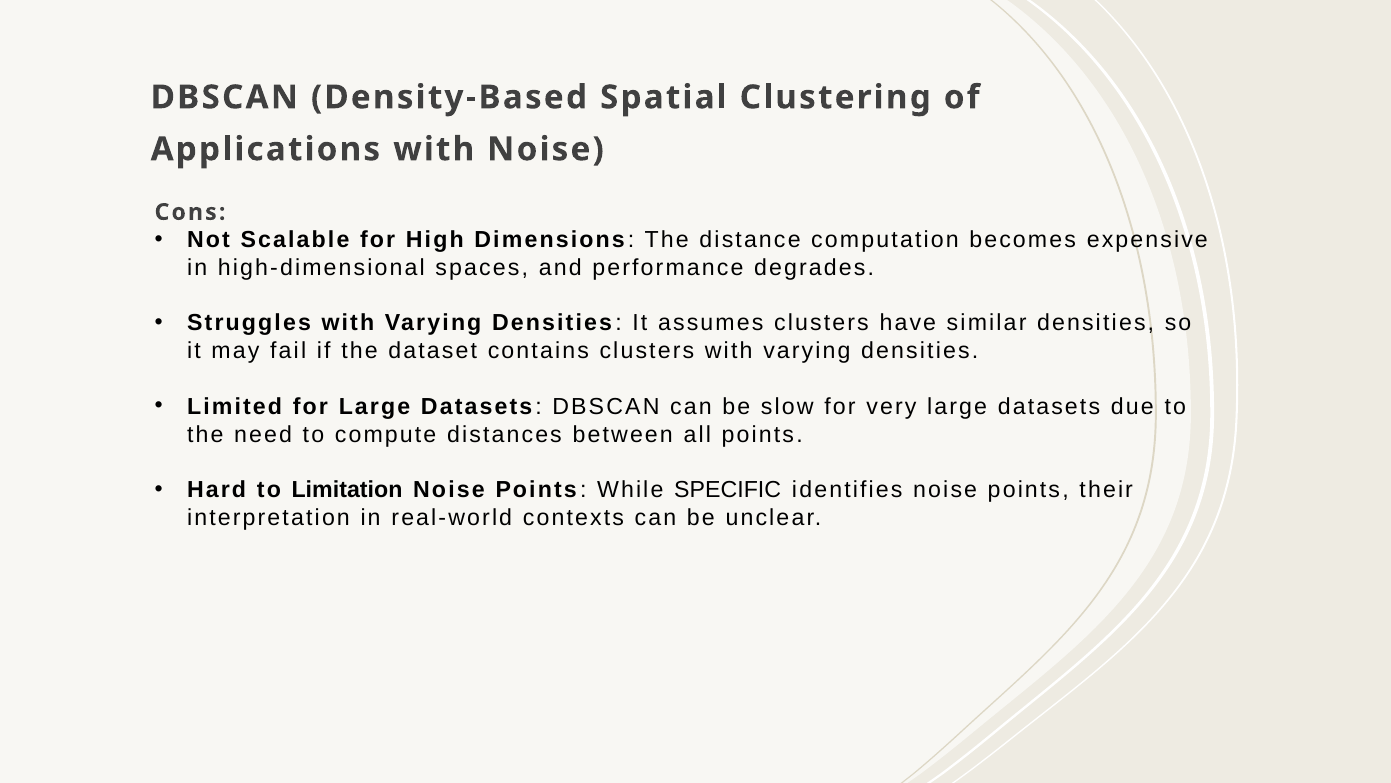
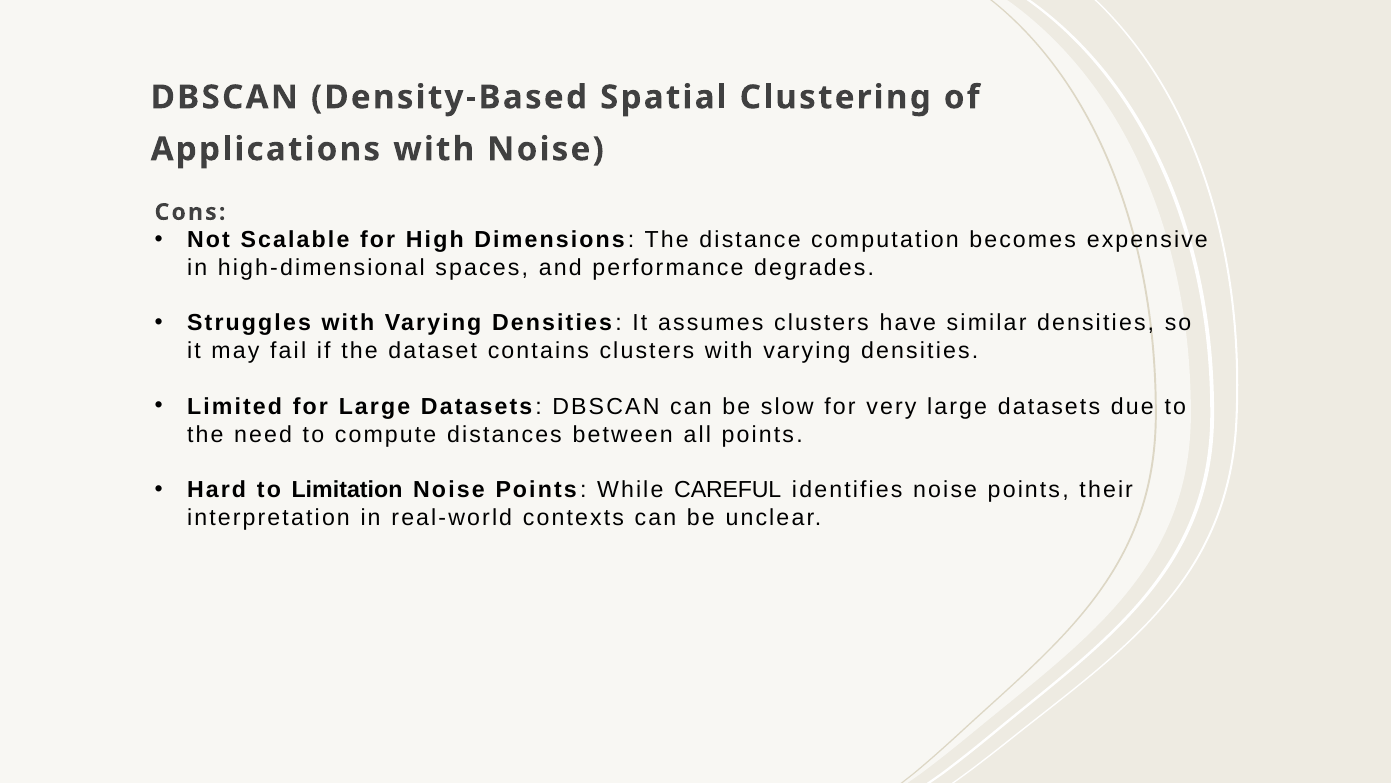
SPECIFIC: SPECIFIC -> CAREFUL (728, 490)
